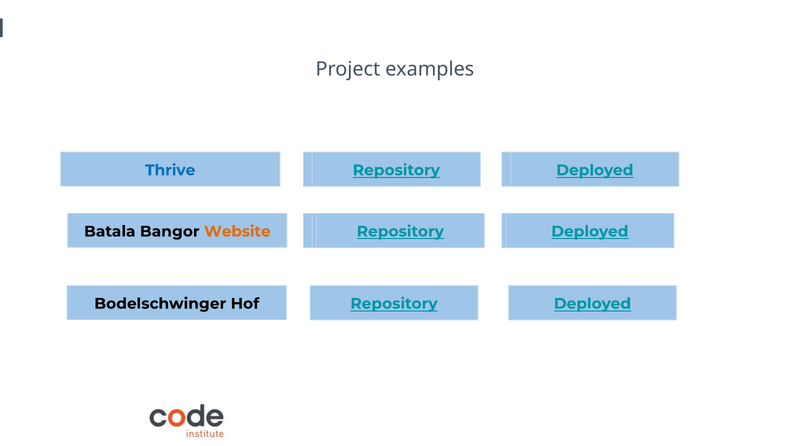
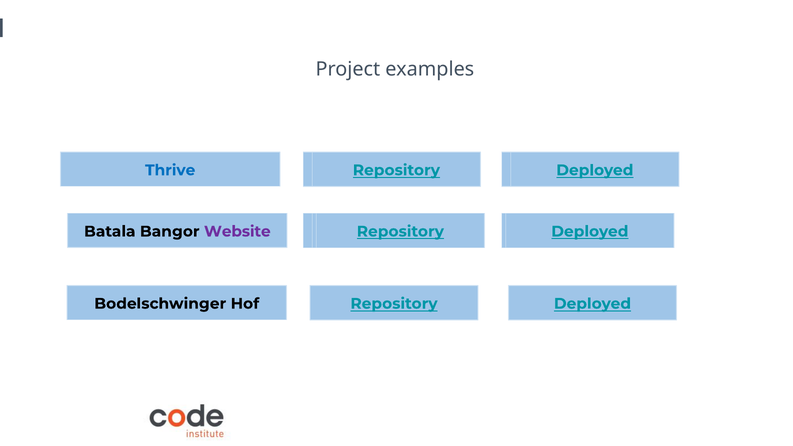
Website colour: orange -> purple (237, 231)
